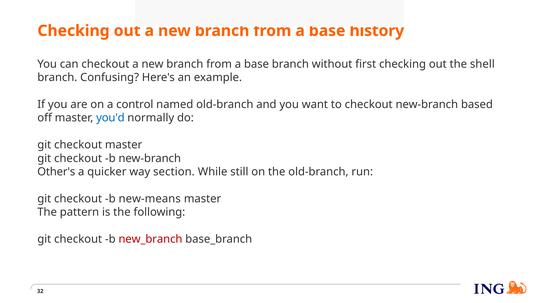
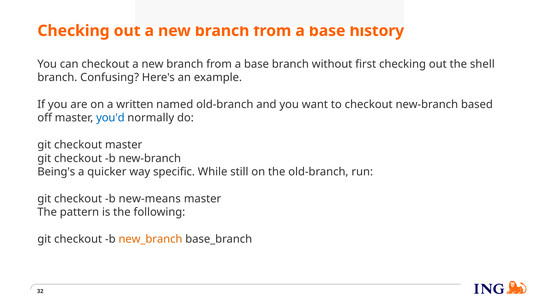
control: control -> written (135, 104)
Other's: Other's -> Being's (56, 172)
section: section -> specific (174, 172)
new_branch colour: red -> orange (150, 239)
